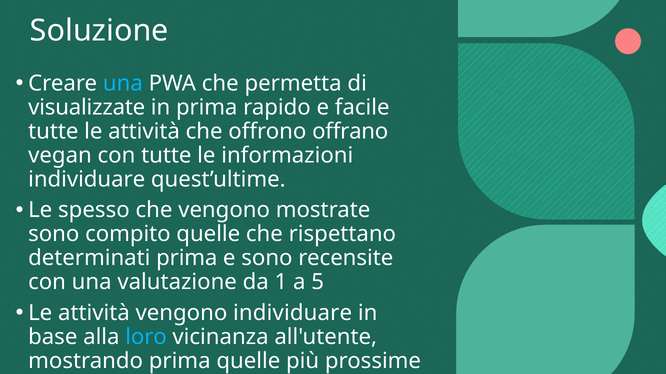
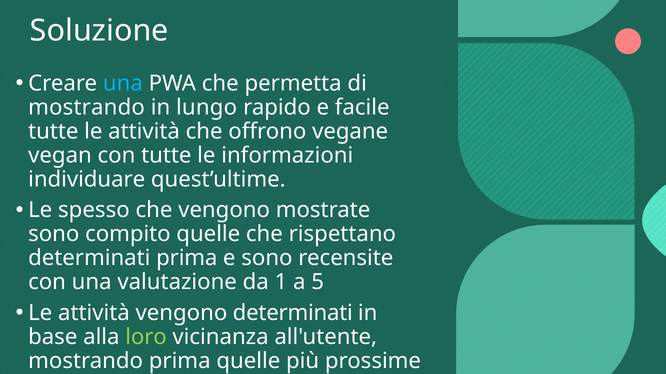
visualizzate: visualizzate -> mostrando (87, 108)
in prima: prima -> lungo (207, 108)
offrano: offrano -> vegane (350, 132)
vengono individuare: individuare -> determinati (293, 313)
loro colour: light blue -> light green (146, 337)
